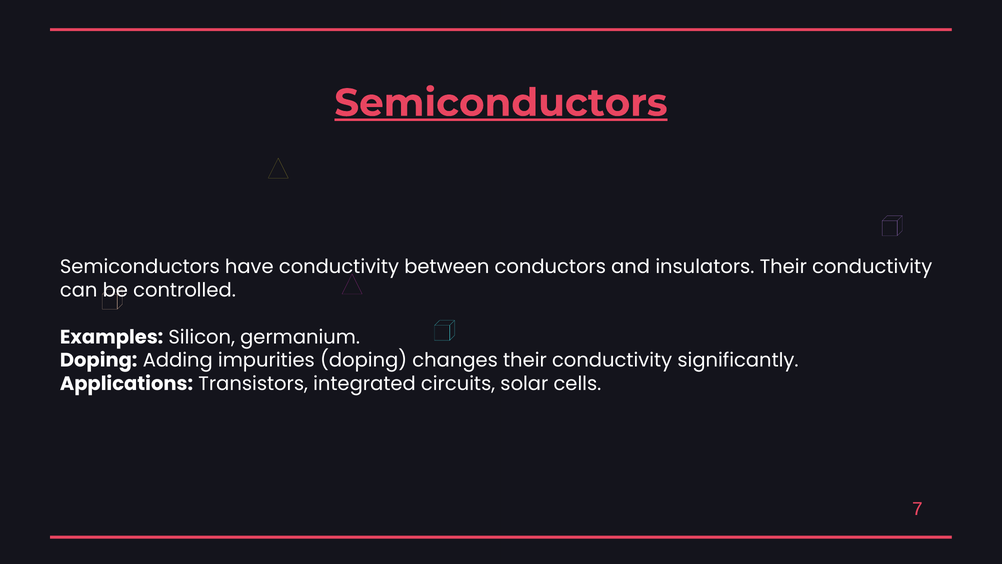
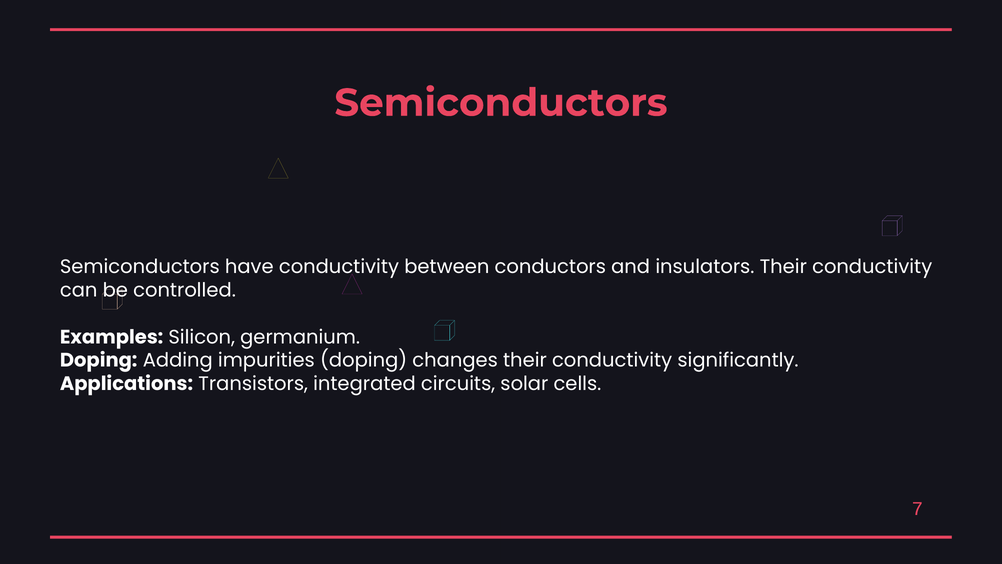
Semiconductors underline: present -> none (501, 103)
